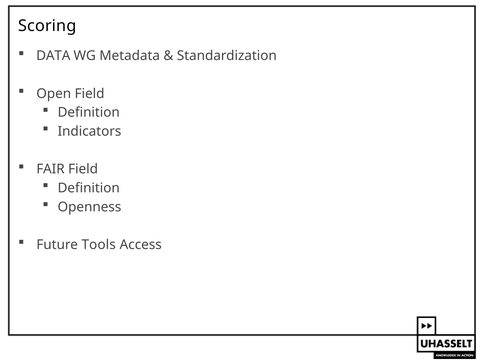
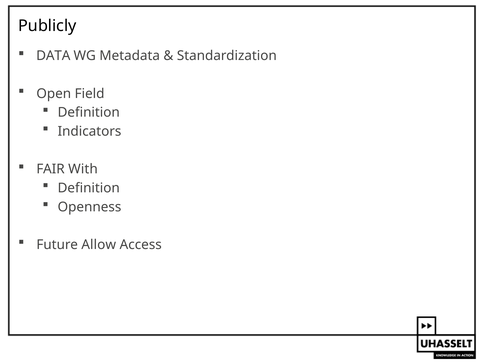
Scoring: Scoring -> Publicly (47, 26)
FAIR Field: Field -> With (83, 169)
Tools: Tools -> Allow (99, 244)
